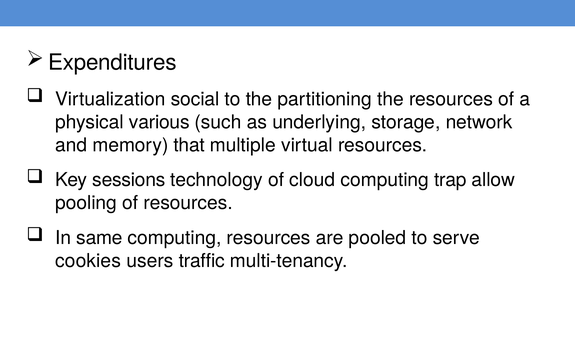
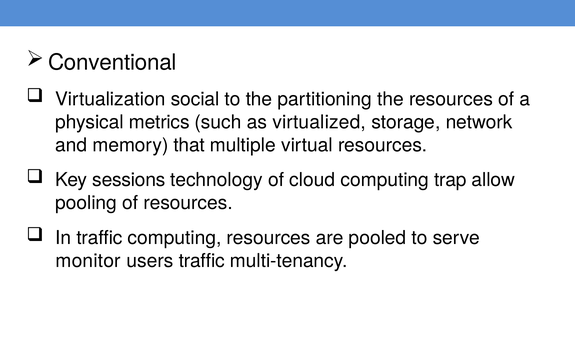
Expenditures: Expenditures -> Conventional (112, 62)
various: various -> metrics (159, 122)
underlying: underlying -> virtualized (319, 122)
In same: same -> traffic (99, 238)
cookies: cookies -> monitor (88, 261)
